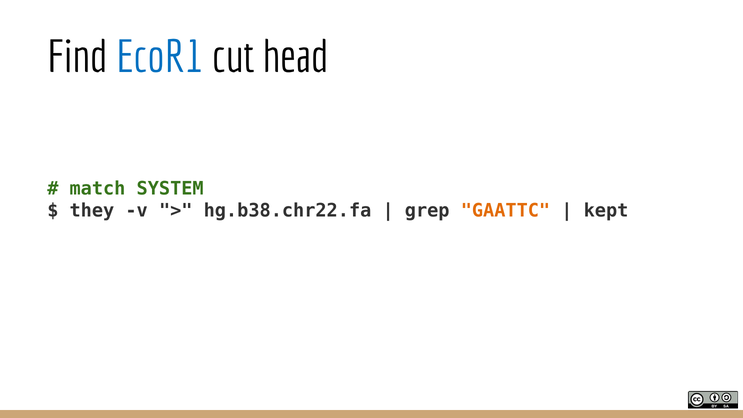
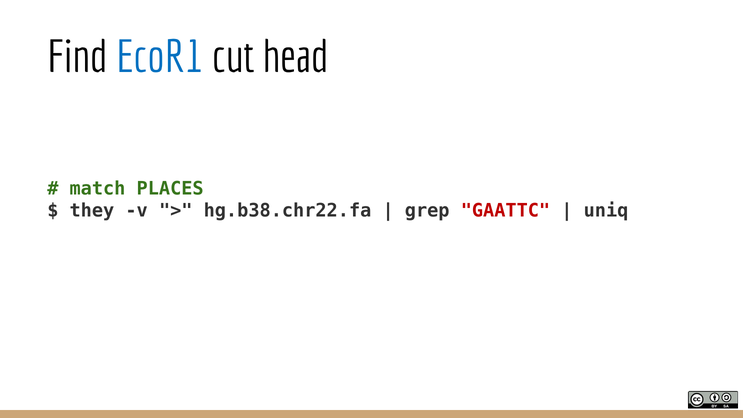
SYSTEM: SYSTEM -> PLACES (170, 189)
GAATTC colour: orange -> red (505, 211)
kept: kept -> uniq (606, 211)
